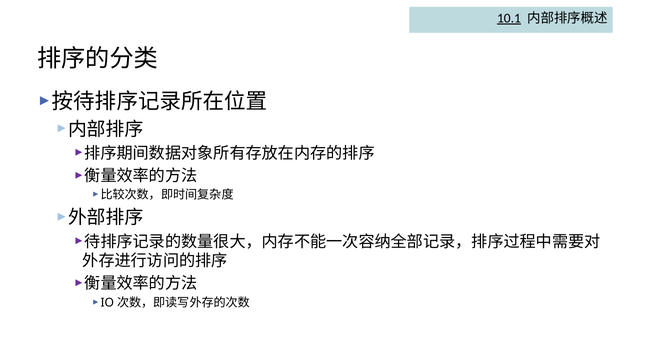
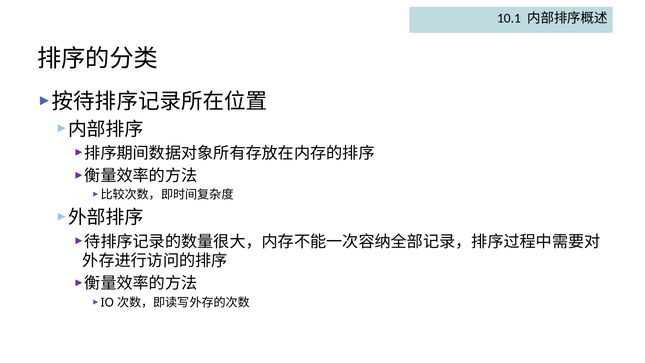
10.1 underline: present -> none (509, 18)
